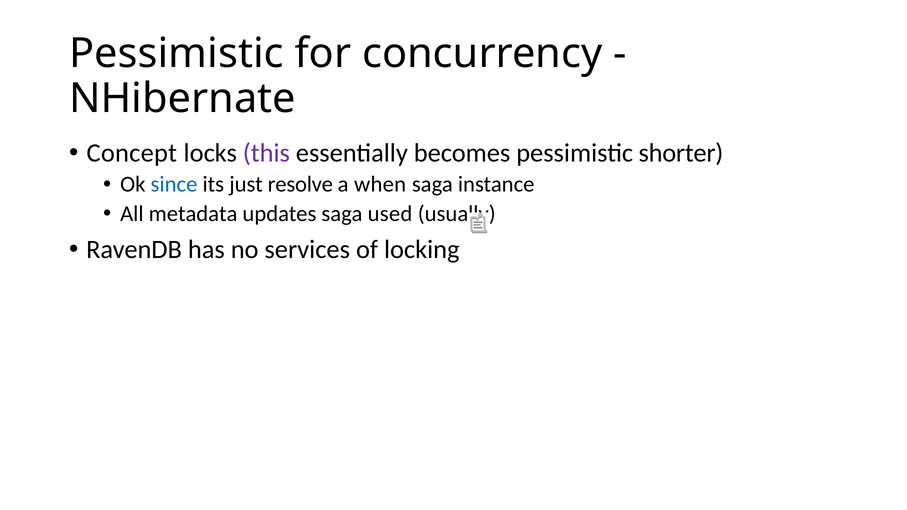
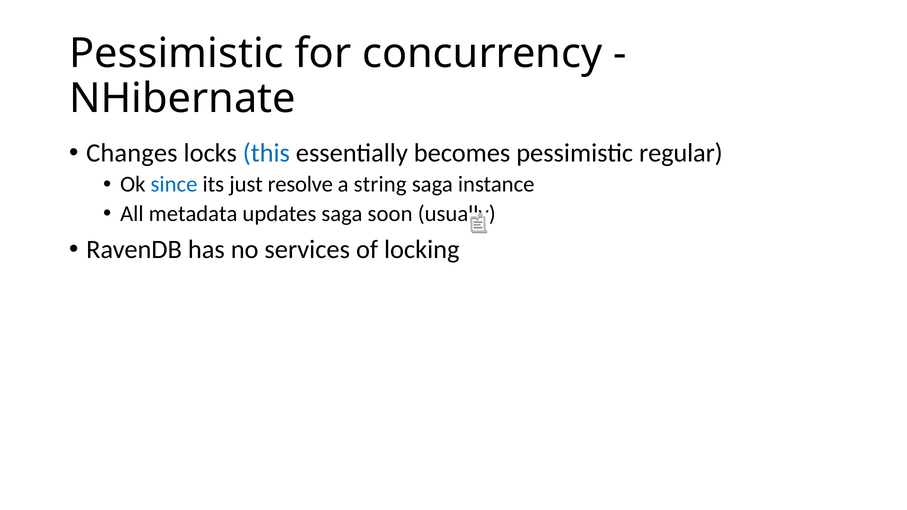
Concept: Concept -> Changes (132, 153)
this colour: purple -> blue (266, 153)
shorter: shorter -> regular (681, 153)
when: when -> string (380, 185)
used: used -> soon (390, 214)
